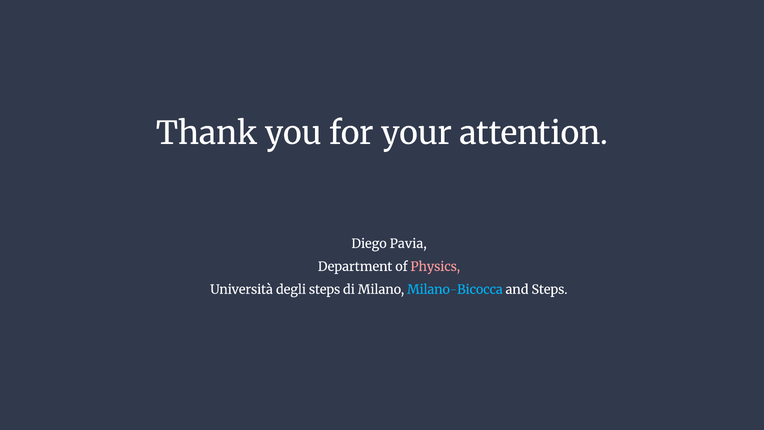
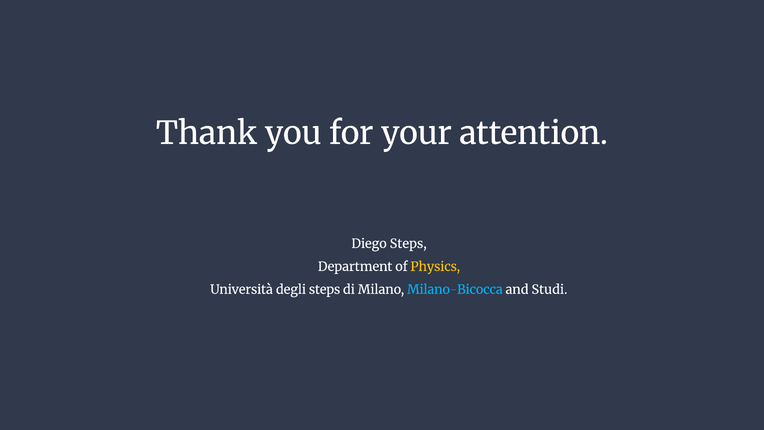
Diego Pavia: Pavia -> Steps (408, 244)
Physics colour: pink -> yellow (435, 267)
and Steps: Steps -> Studi (549, 289)
